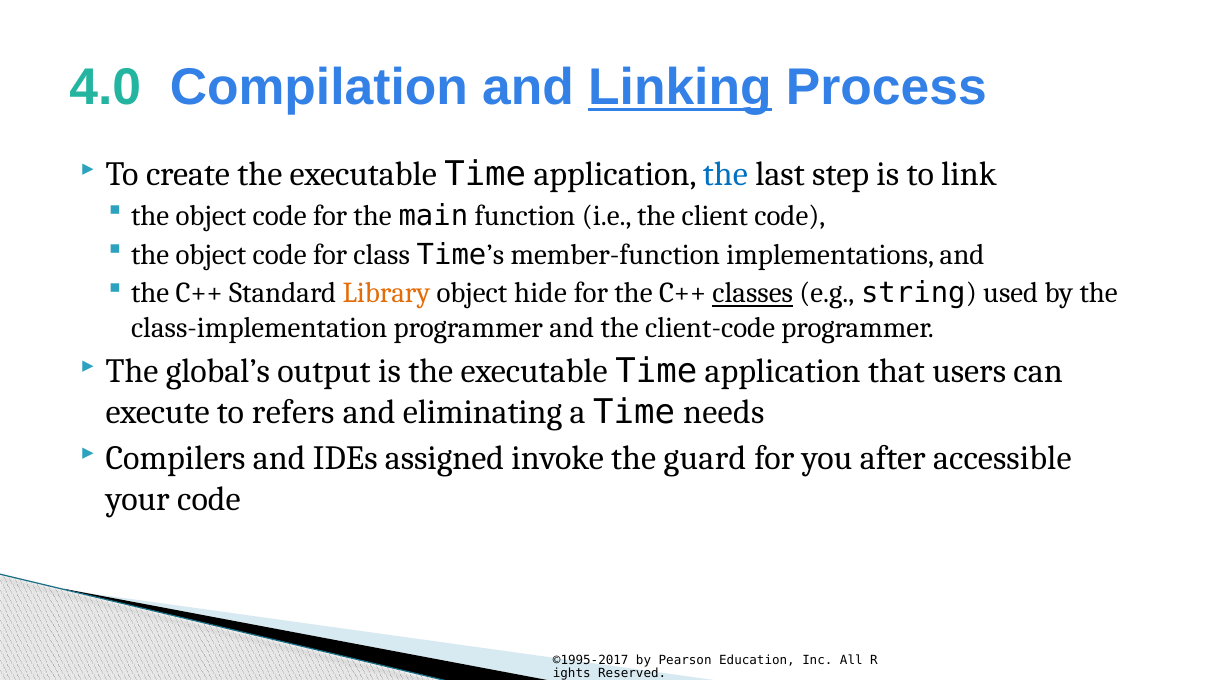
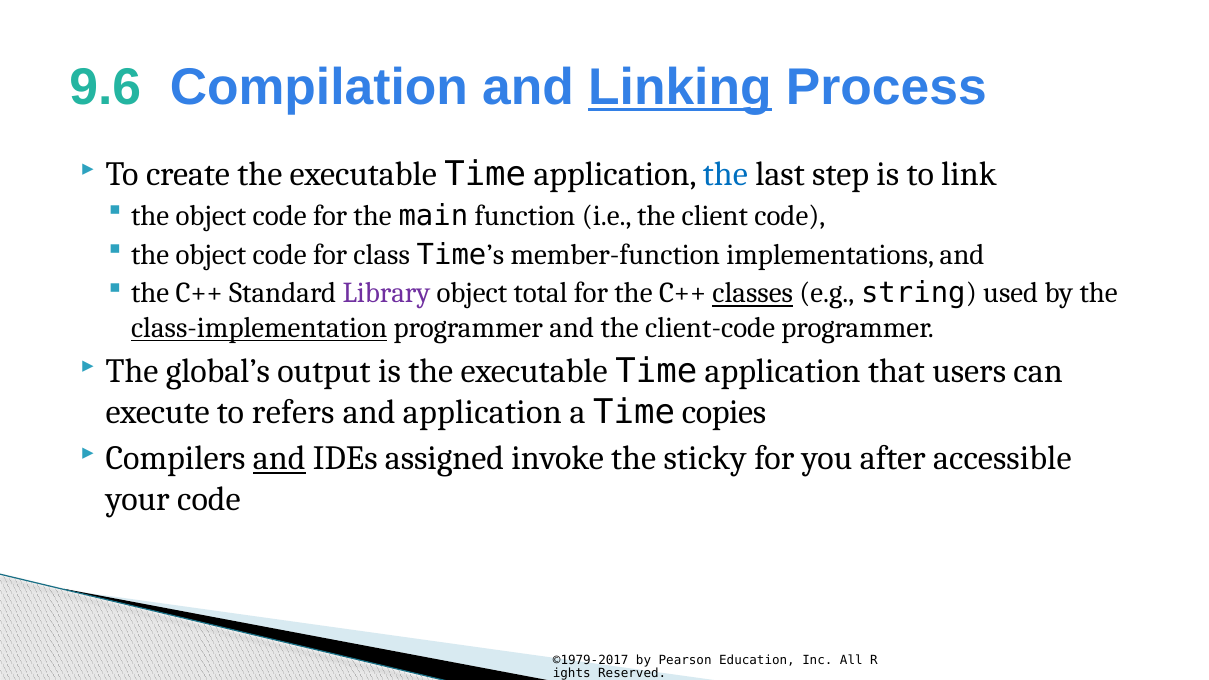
4.0: 4.0 -> 9.6 (105, 88)
Library colour: orange -> purple (386, 293)
hide: hide -> total (541, 293)
class-implementation underline: none -> present (259, 328)
and eliminating: eliminating -> application (482, 412)
needs: needs -> copies (724, 412)
and underline: none -> present (279, 458)
guard: guard -> sticky (705, 458)
©1995-2017: ©1995-2017 -> ©1979-2017 (591, 661)
